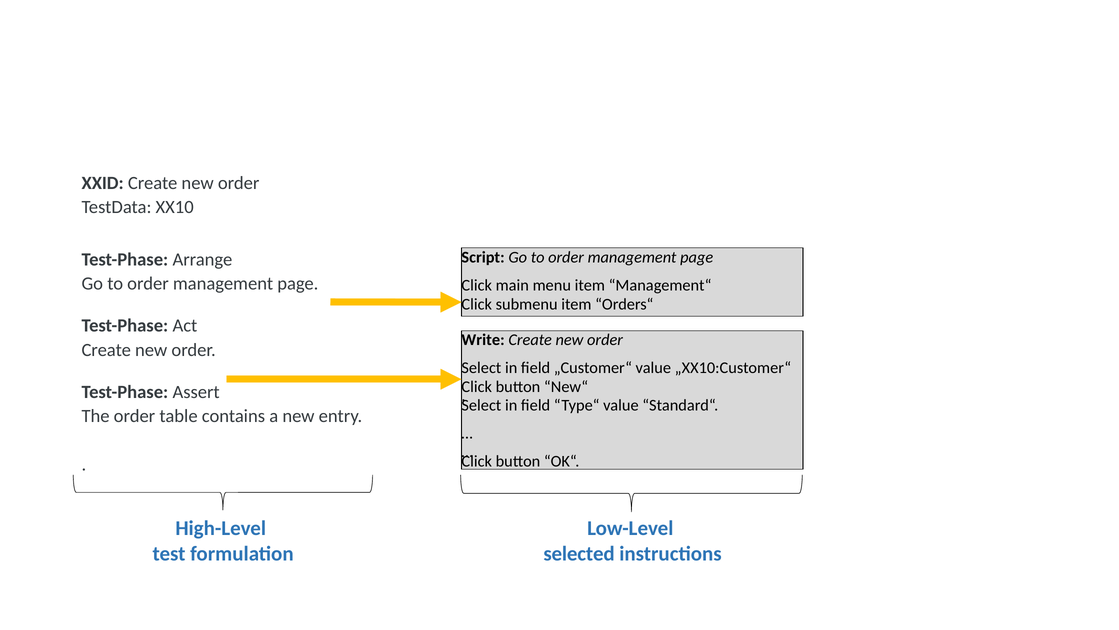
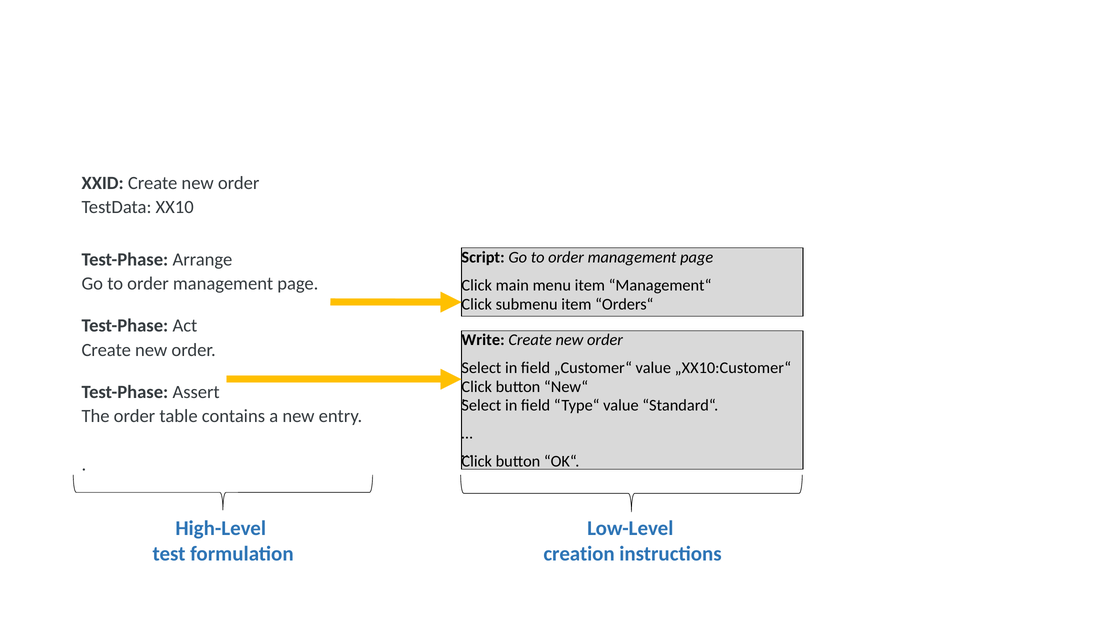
selected: selected -> creation (579, 553)
